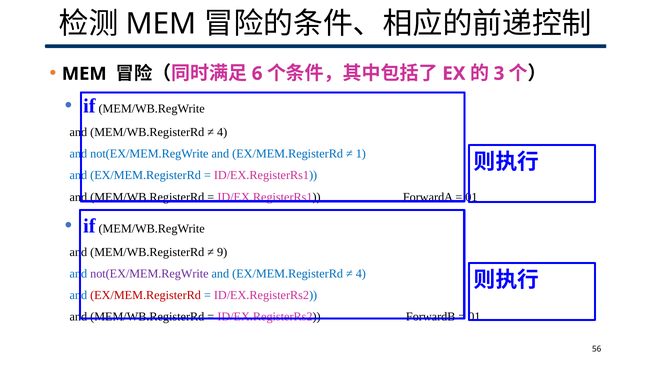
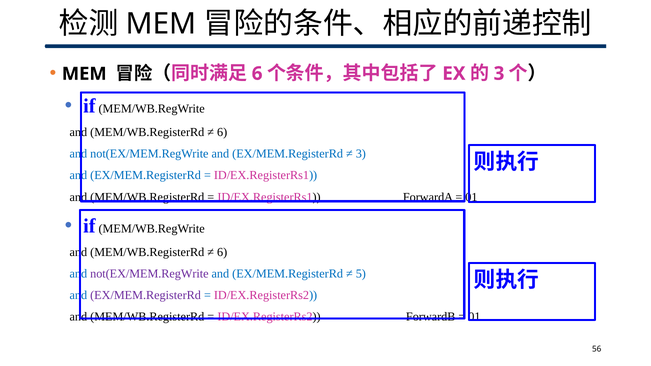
4: 4 -> 6 (222, 132)
1: 1 -> 3 (361, 154)
9: 9 -> 6 (222, 252)
4: 4 -> 5 (361, 274)
EX/MEM.RegisterRd colour: red -> purple (146, 295)
